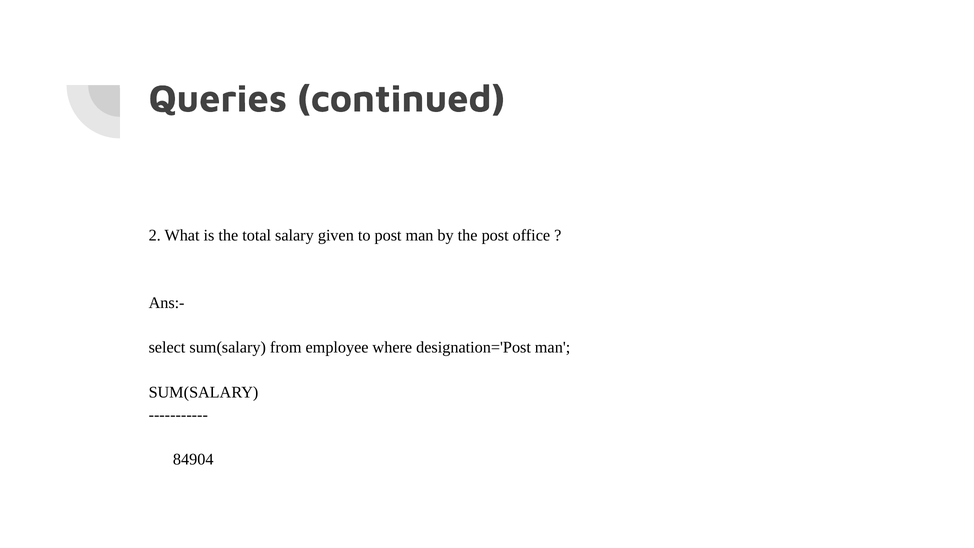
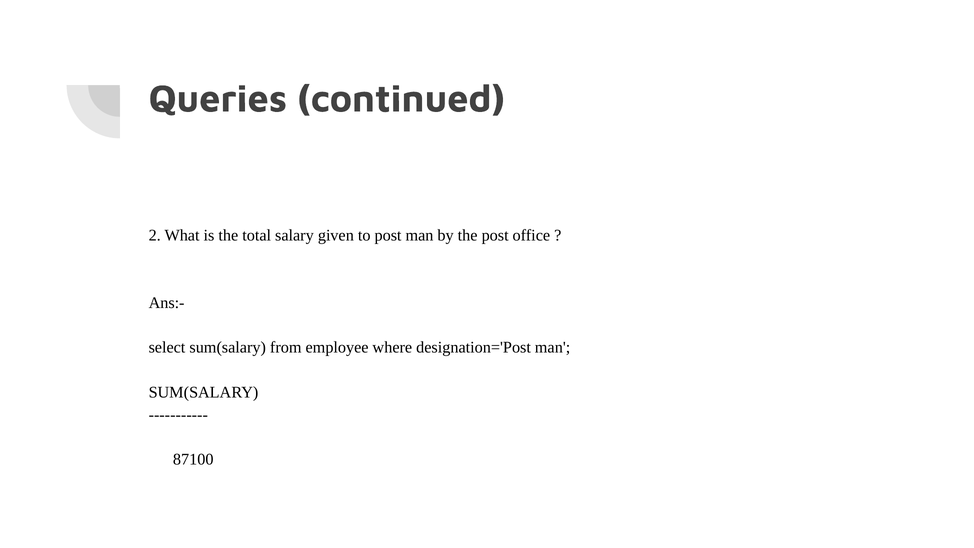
84904: 84904 -> 87100 (193, 459)
